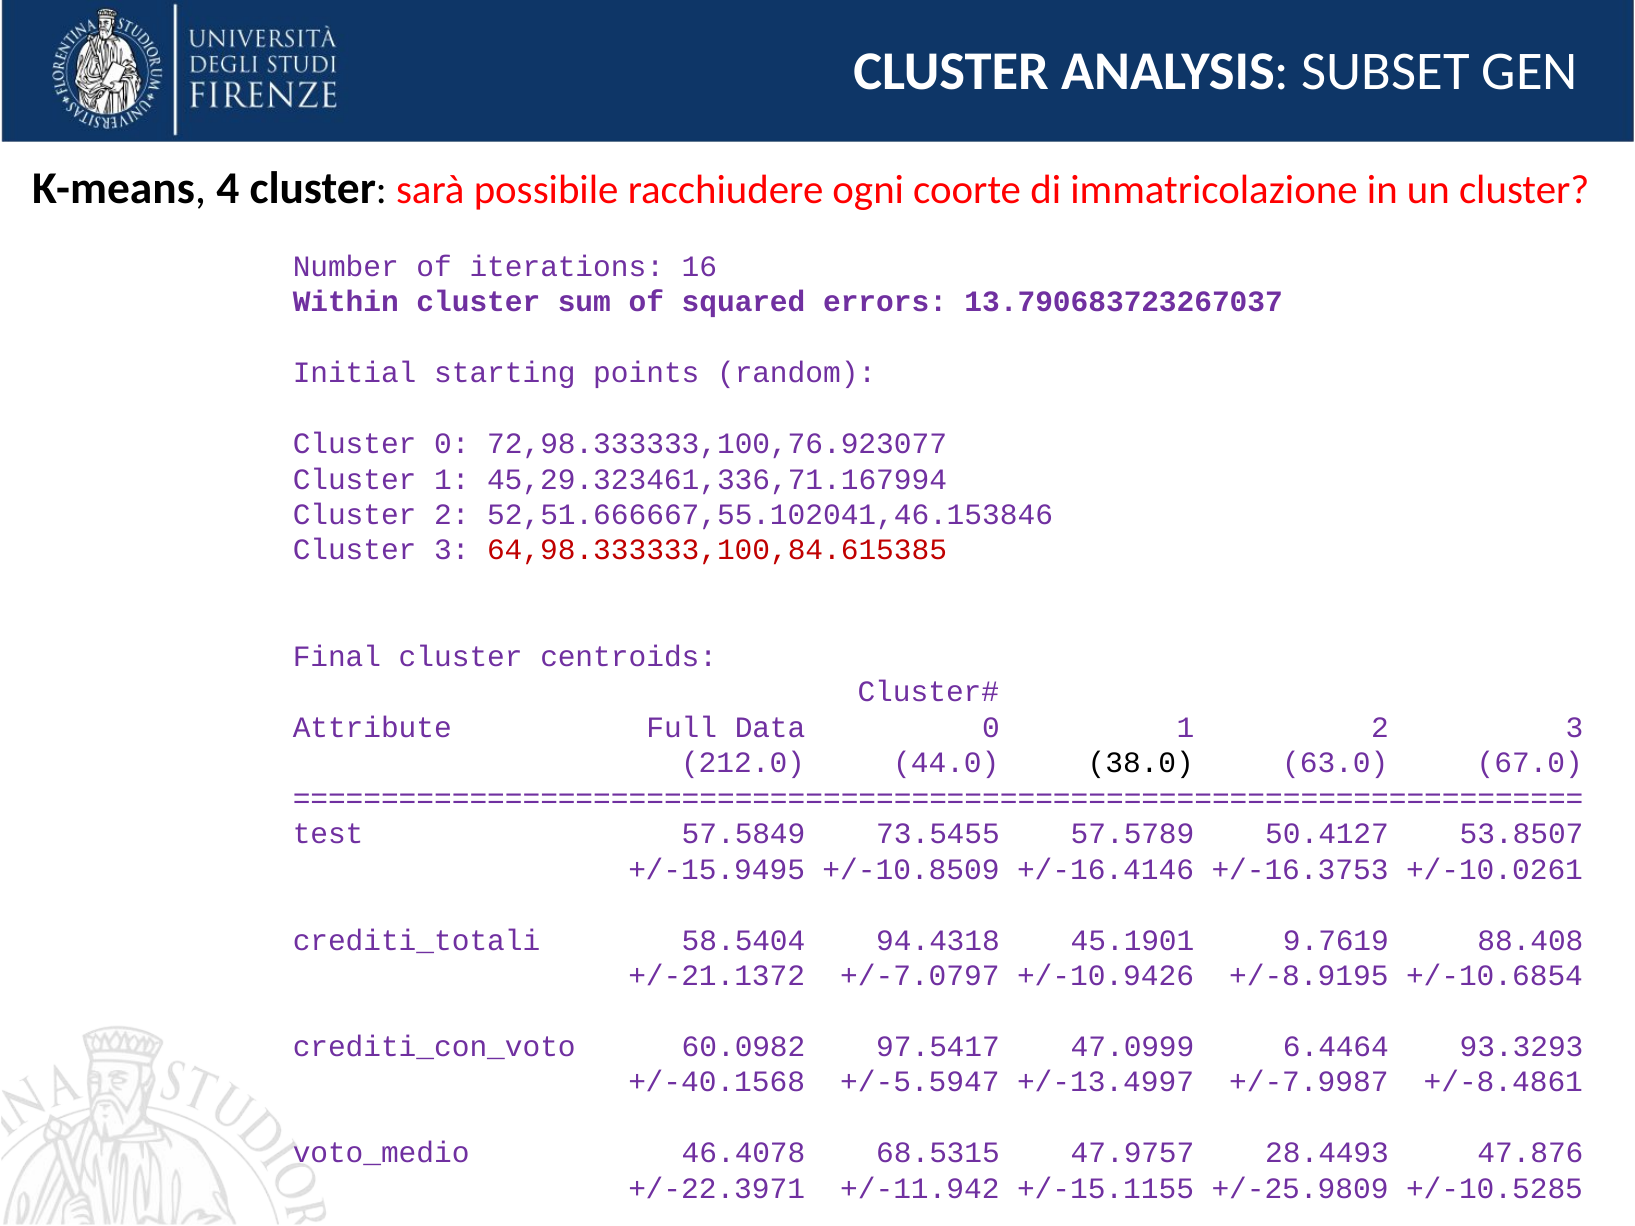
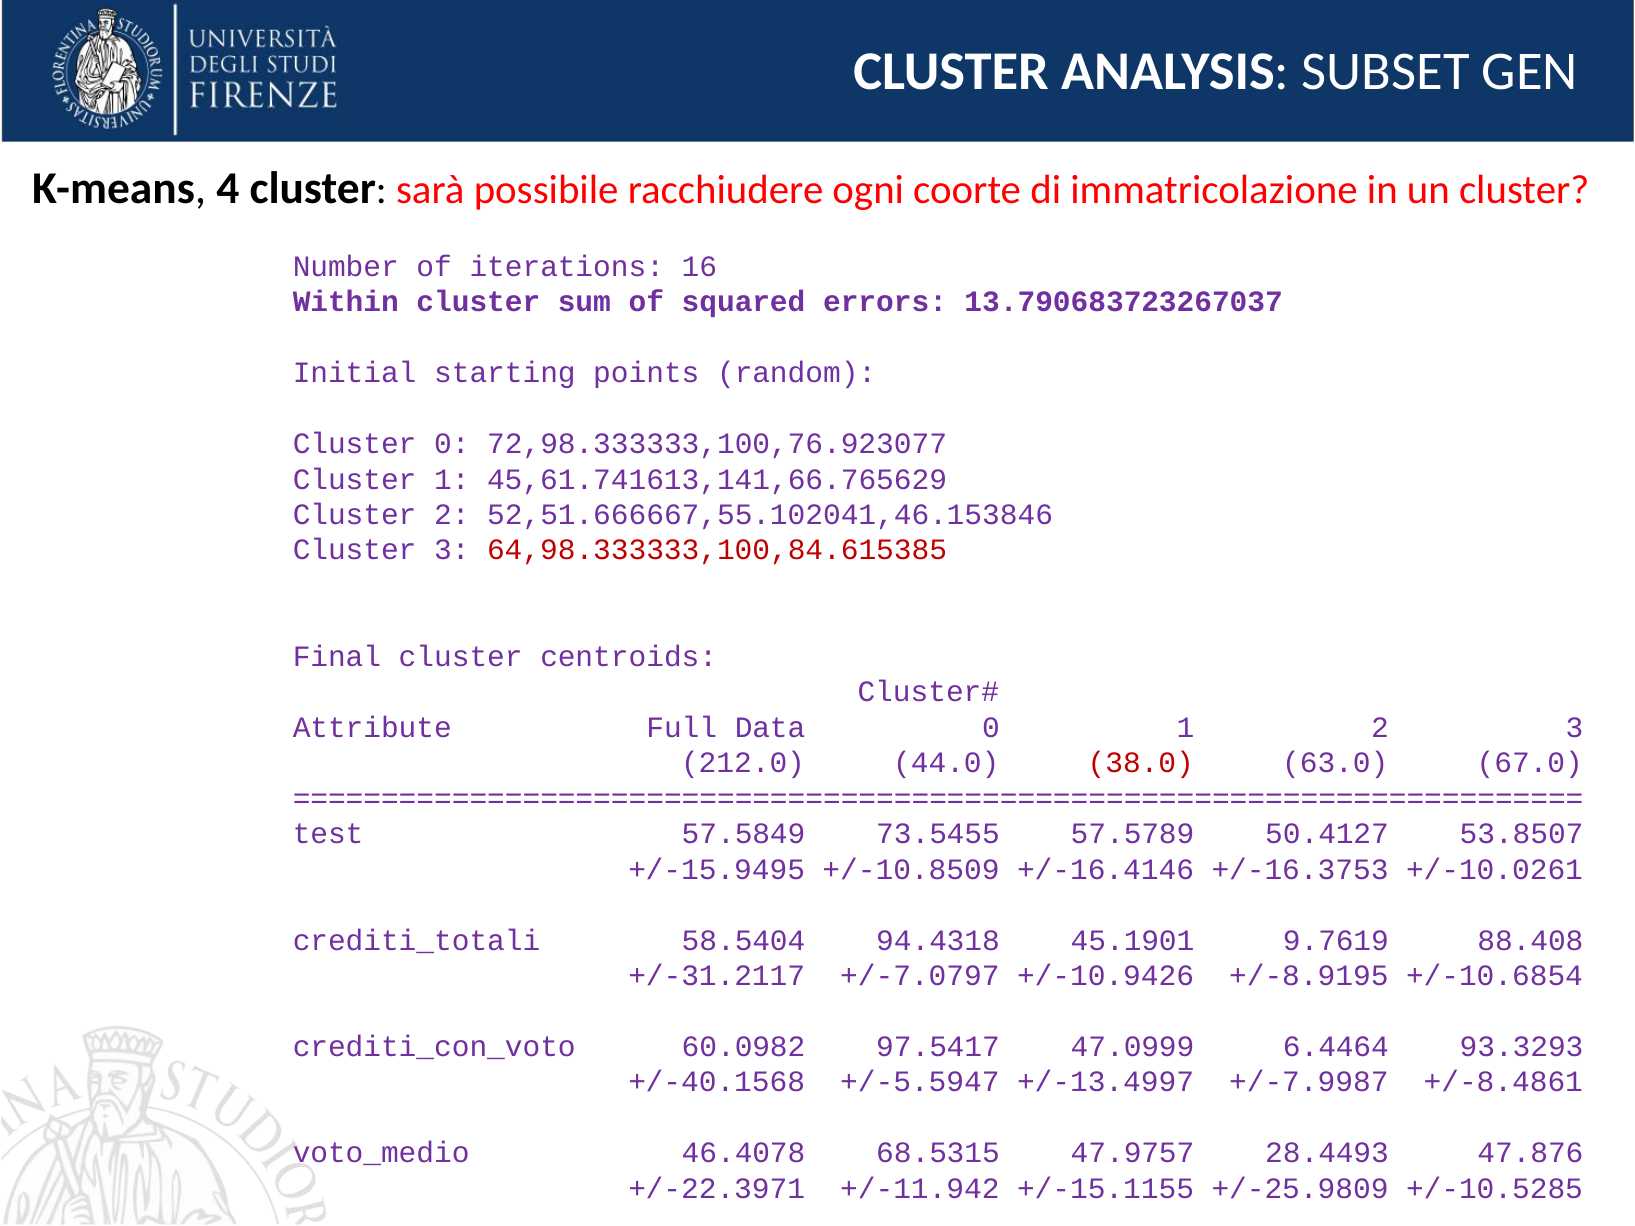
45,29.323461,336,71.167994: 45,29.323461,336,71.167994 -> 45,61.741613,141,66.765629 (717, 479)
38.0 colour: black -> red (1141, 763)
+/-21.1372: +/-21.1372 -> +/-31.2117 (717, 976)
